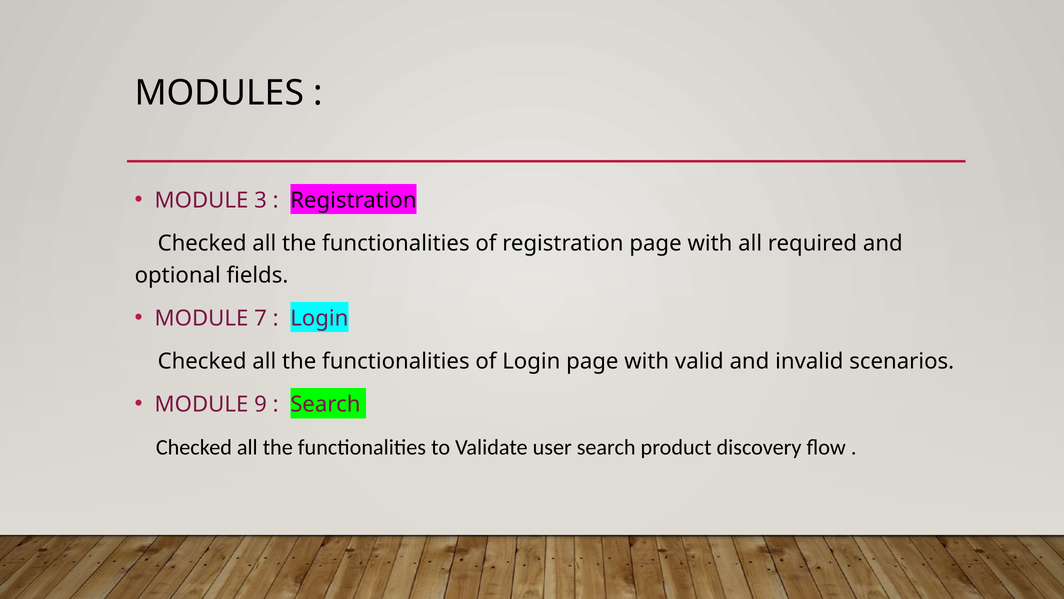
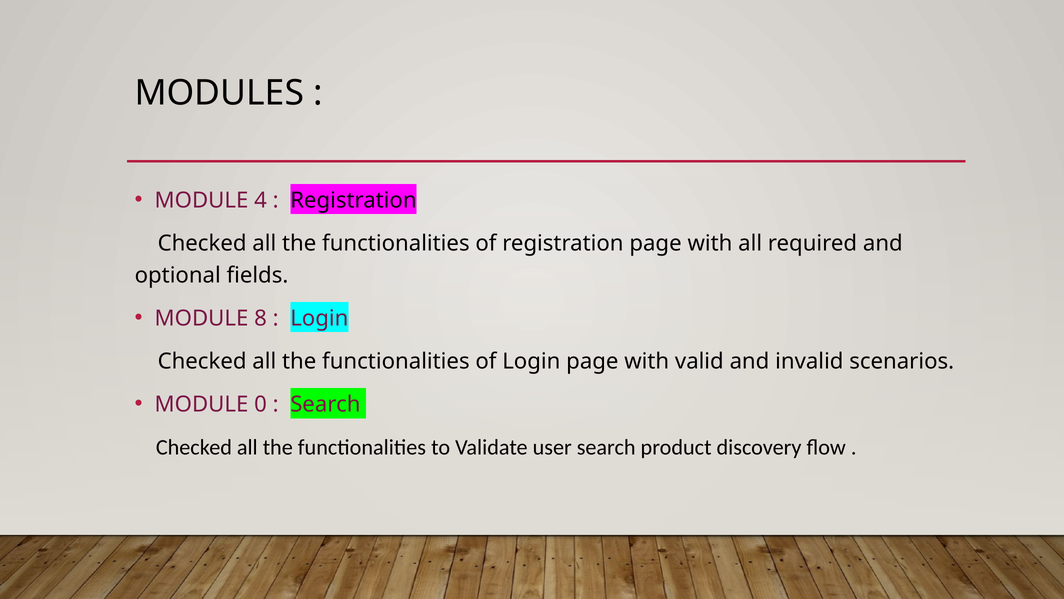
3: 3 -> 4 (261, 200)
7: 7 -> 8 (261, 318)
9: 9 -> 0 (261, 404)
